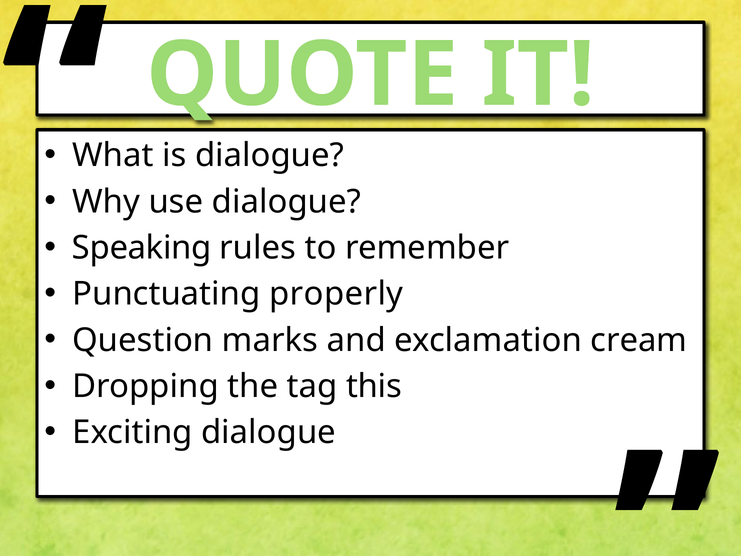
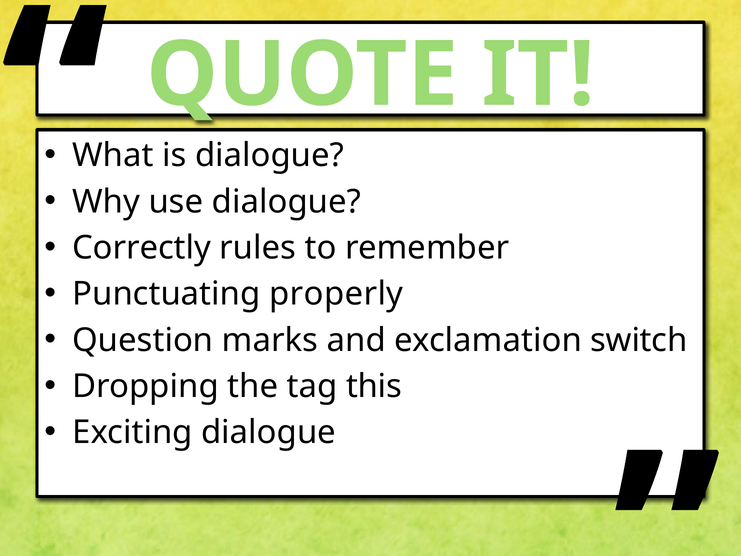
Speaking: Speaking -> Correctly (142, 248)
cream: cream -> switch (639, 340)
